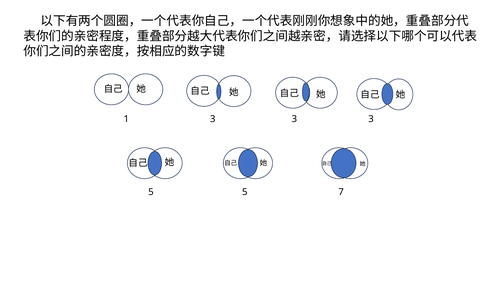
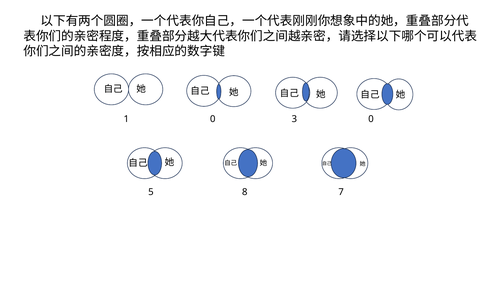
1 3: 3 -> 0 (213, 119)
3: 3 -> 0 (371, 119)
5 5: 5 -> 8 (245, 192)
